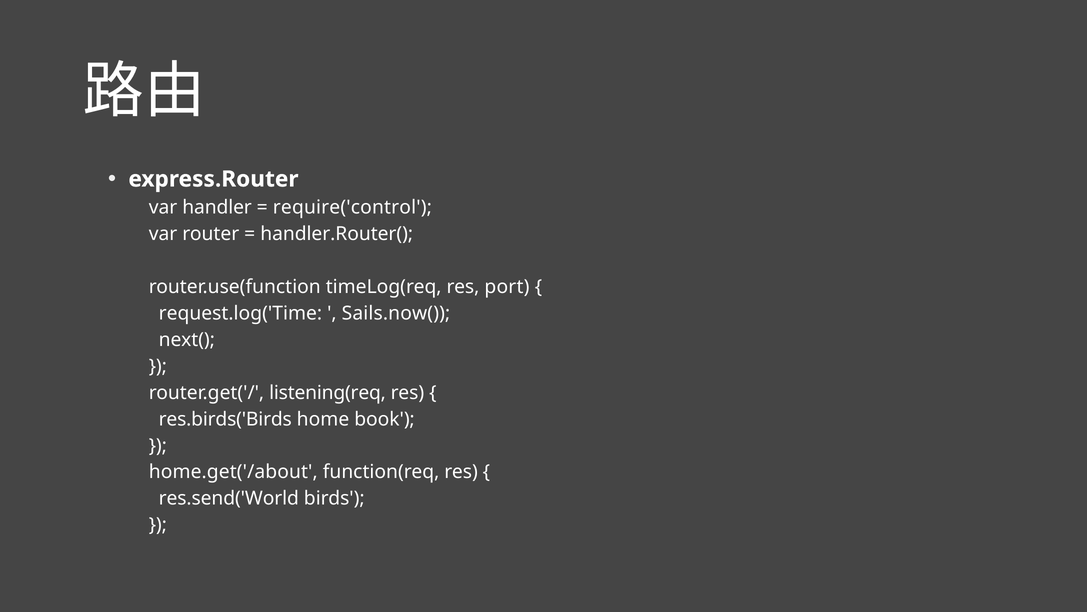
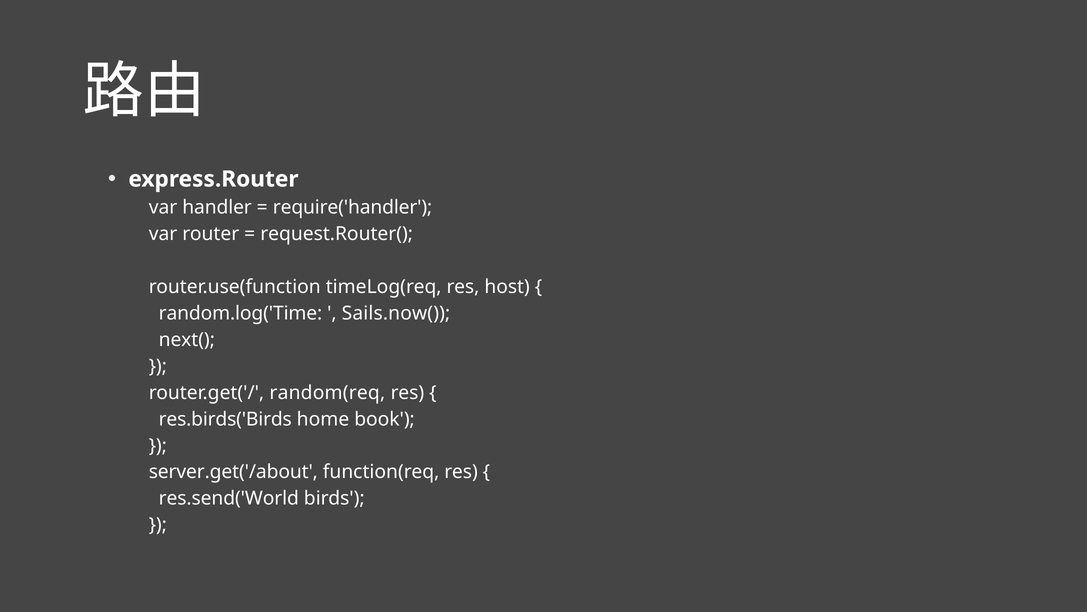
require('control: require('control -> require('handler (353, 207)
handler.Router(: handler.Router( -> request.Router( (337, 234)
port: port -> host (507, 287)
request.log('Time: request.log('Time -> random.log('Time (240, 313)
listening(req: listening(req -> random(req (327, 392)
home.get('/about: home.get('/about -> server.get('/about (233, 472)
